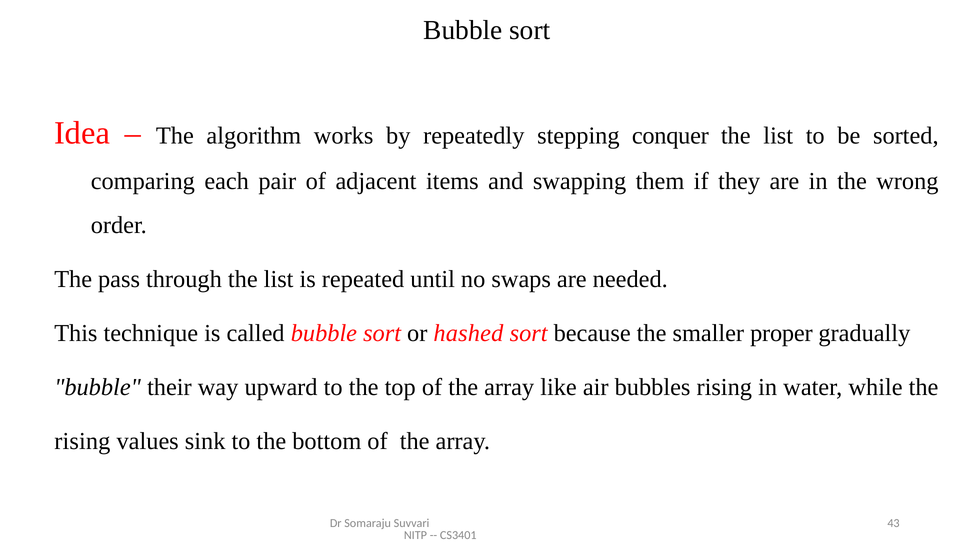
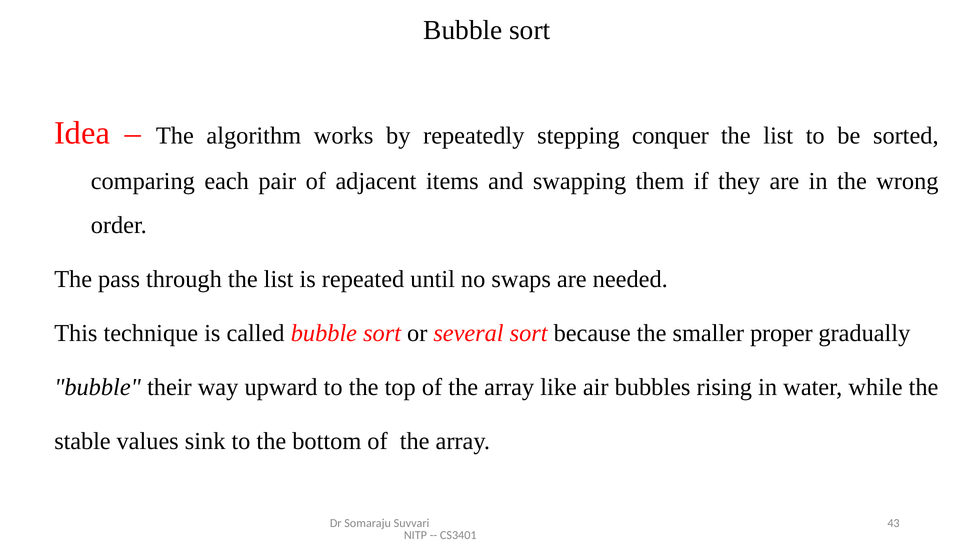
hashed: hashed -> several (468, 333)
rising: rising -> stable (82, 441)
